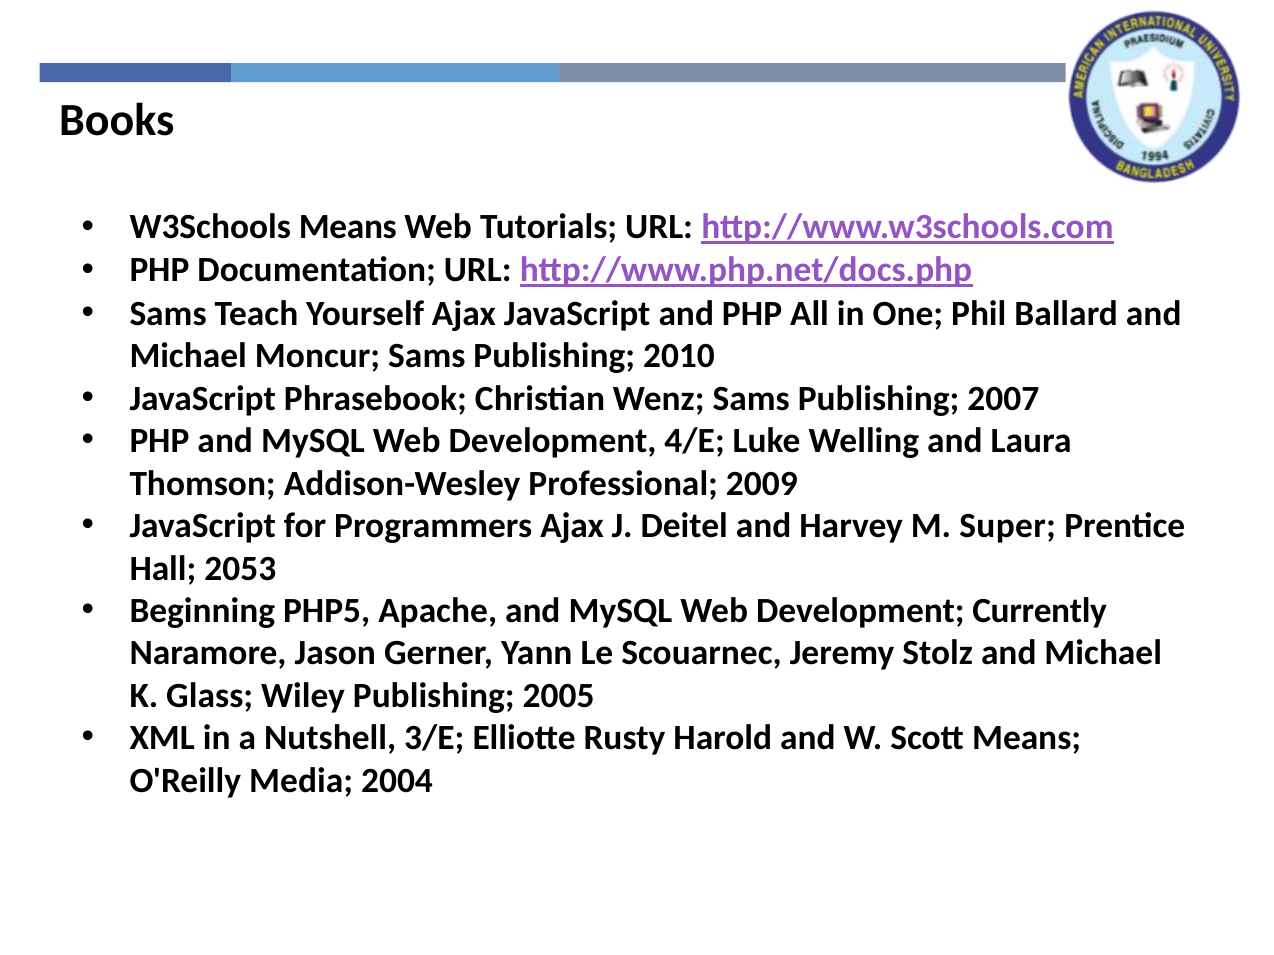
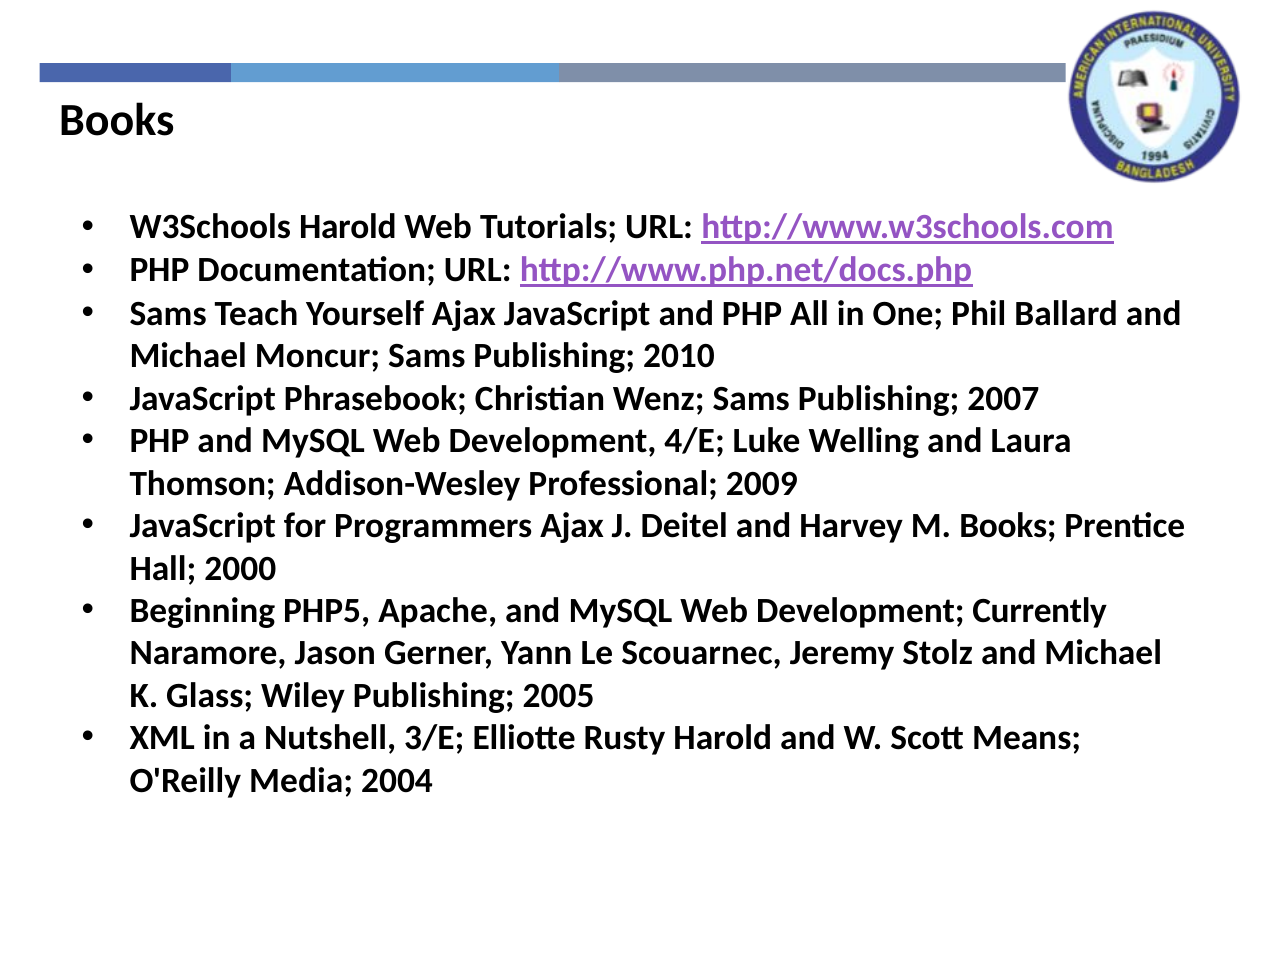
W3Schools Means: Means -> Harold (348, 227)
M Super: Super -> Books (1008, 526)
2053: 2053 -> 2000 (240, 569)
